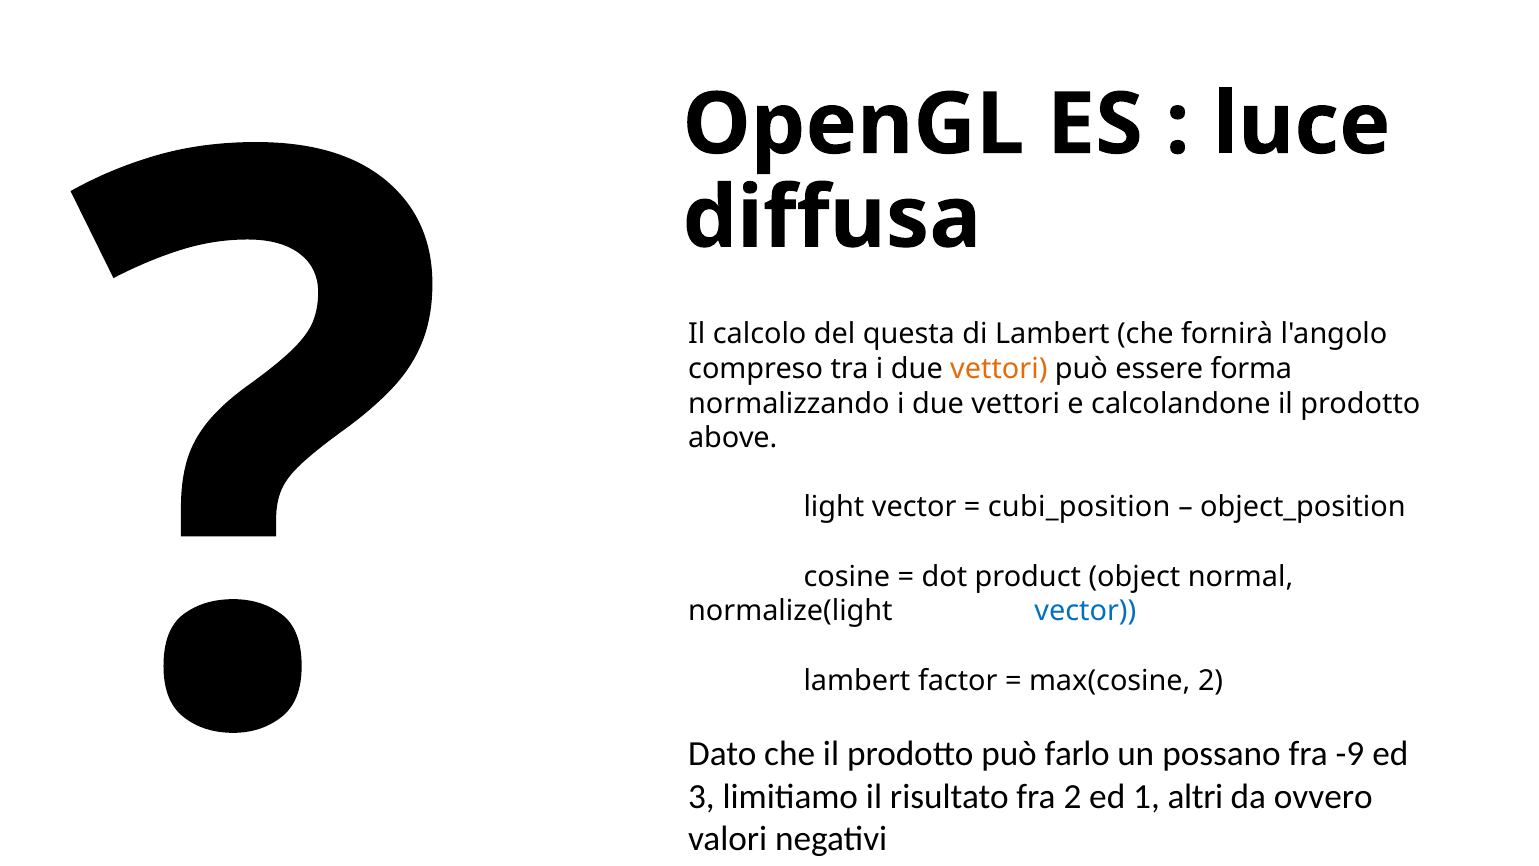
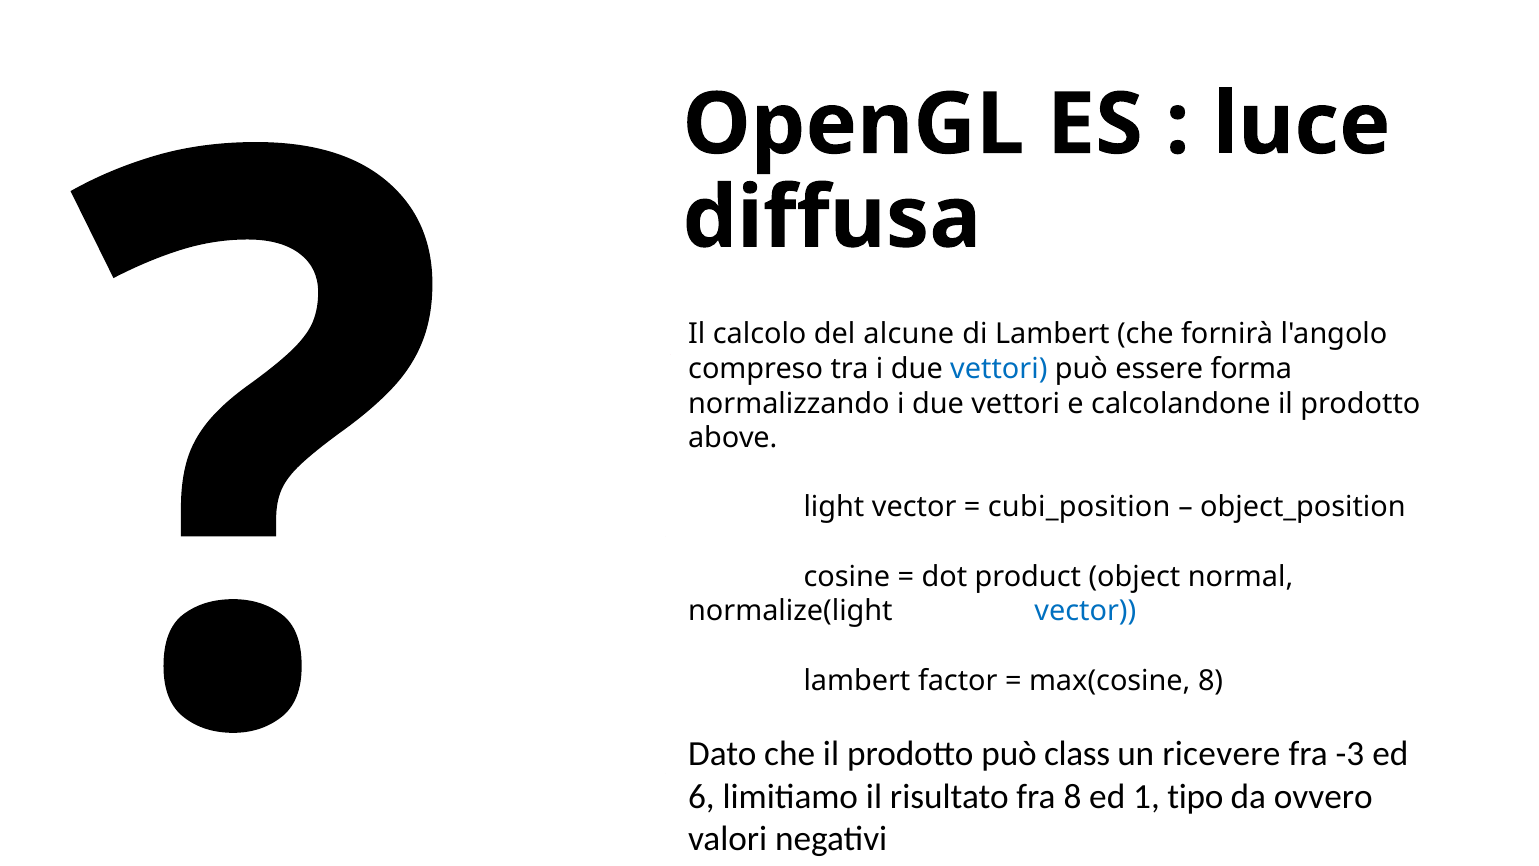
questa: questa -> alcune (909, 334)
vettori colour: orange -> blue (999, 369)
max(cosine 2: 2 -> 8 (1211, 680)
farlo: farlo -> class (1077, 754)
possano: possano -> ricevere (1221, 754)
-9: -9 -> -3 (1350, 754)
3: 3 -> 6 (702, 796)
fra 2: 2 -> 8 (1072, 796)
altri: altri -> tipo (1195, 796)
